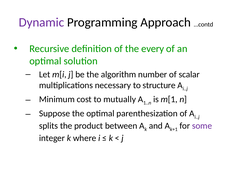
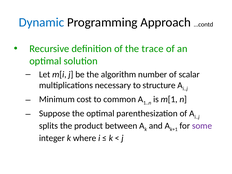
Dynamic colour: purple -> blue (41, 22)
every: every -> trace (153, 49)
mutually: mutually -> common (120, 99)
